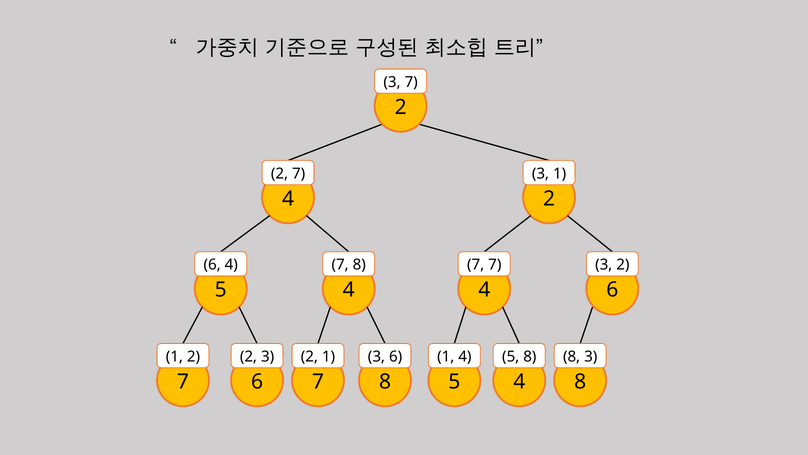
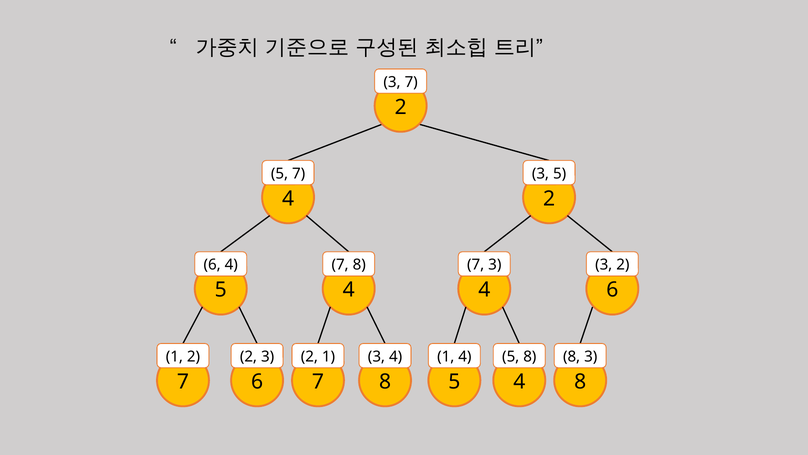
2: 2 -> 5 (279, 173)
3 1: 1 -> 5 (560, 173)
7 7: 7 -> 3 (495, 265)
3 6: 6 -> 4 (396, 356)
